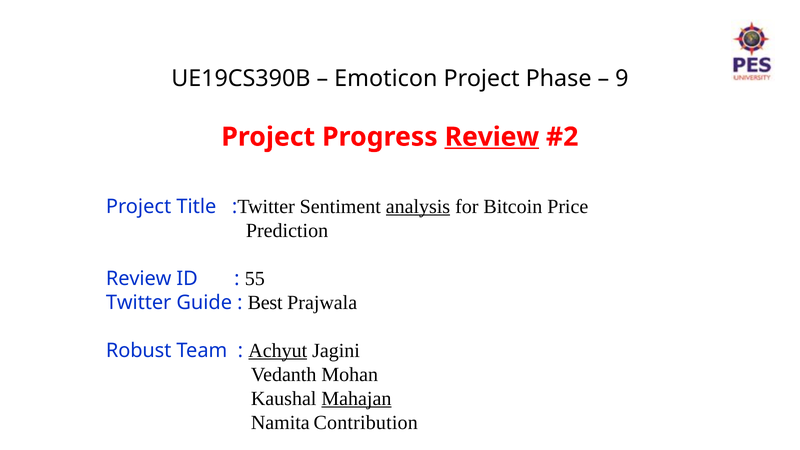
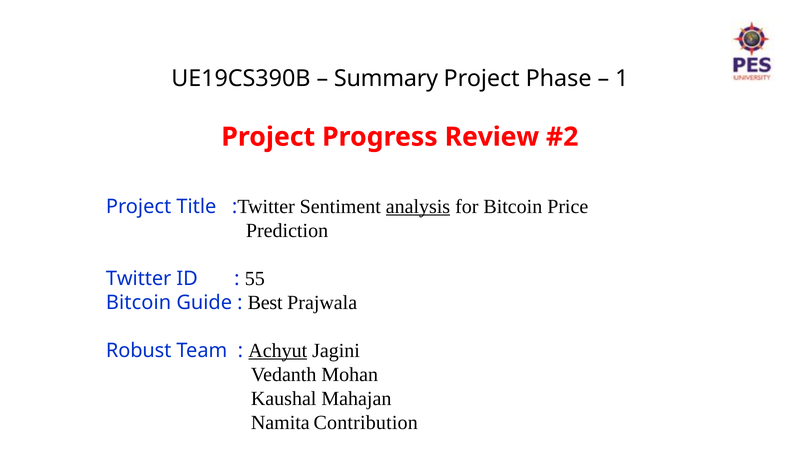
Emoticon: Emoticon -> Summary (386, 79)
9: 9 -> 1 (622, 79)
Review underline: present -> none (492, 137)
Review: Review -> Twitter (139, 278)
Twitter: Twitter -> Bitcoin (139, 302)
Mahajan underline: present -> none (356, 398)
